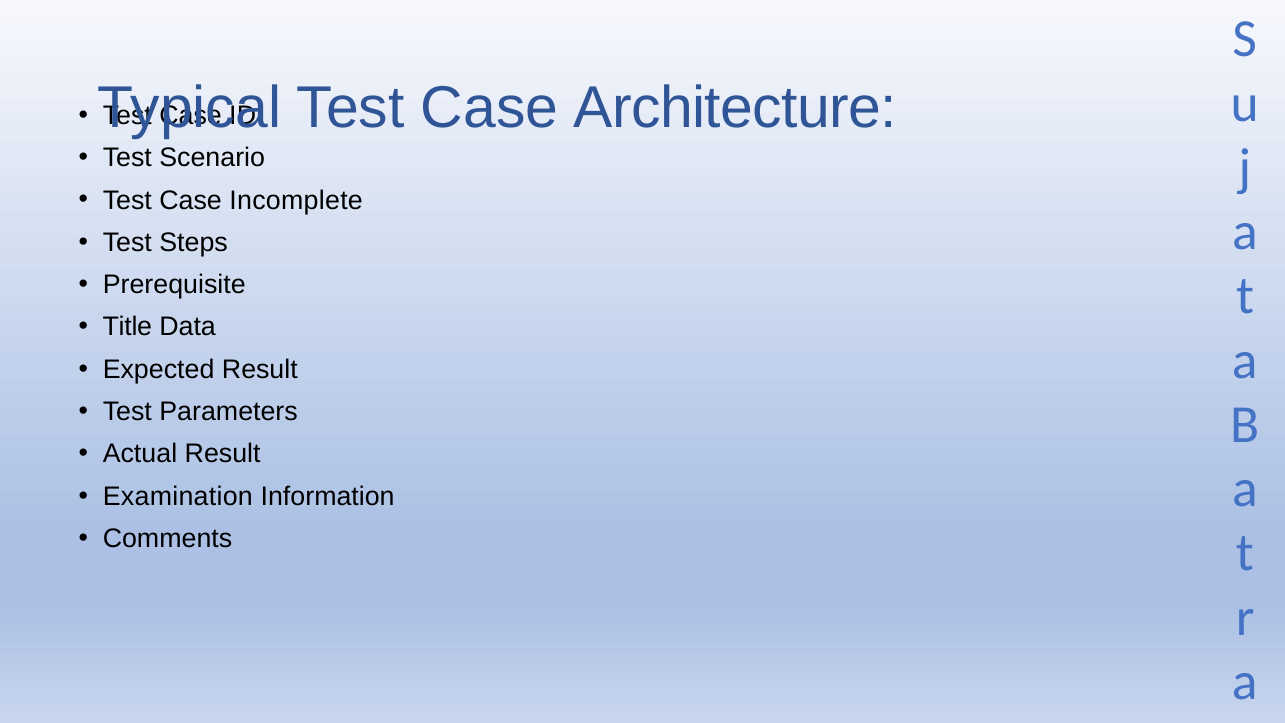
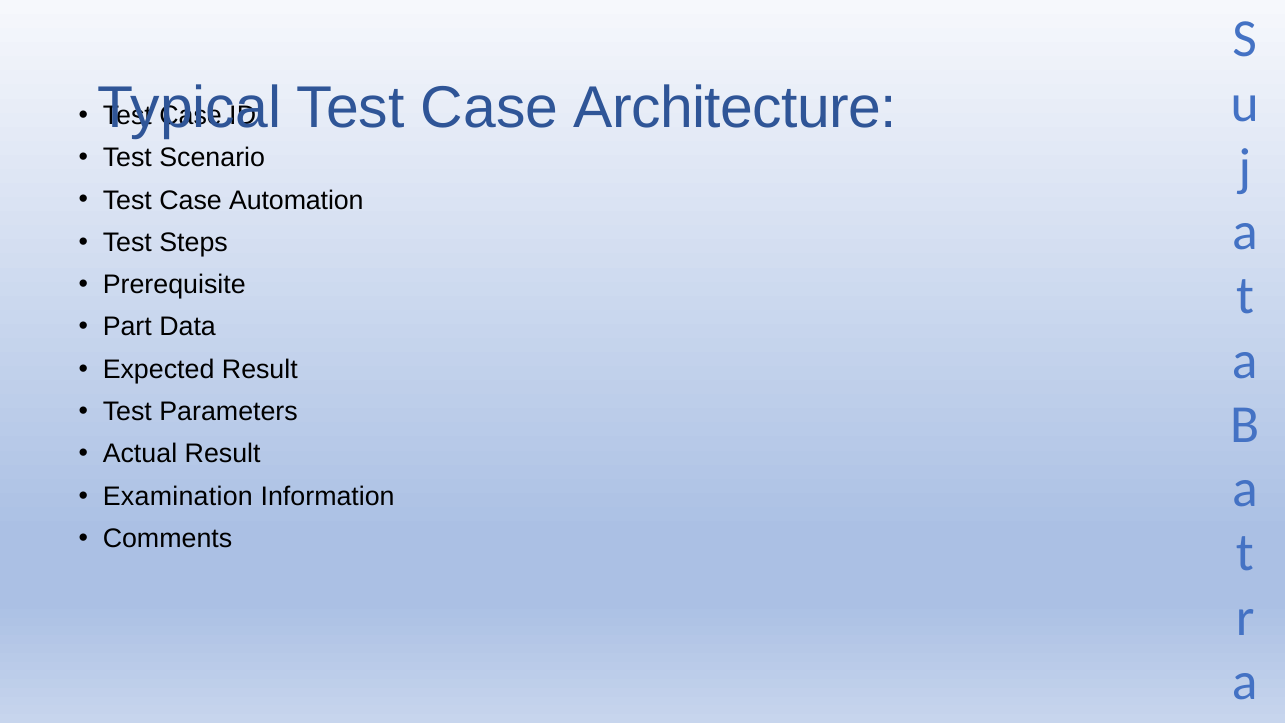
Incomplete: Incomplete -> Automation (296, 200)
Title: Title -> Part (127, 327)
